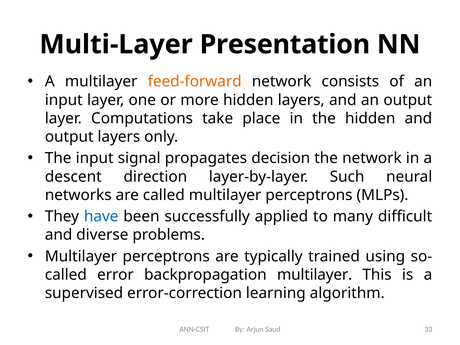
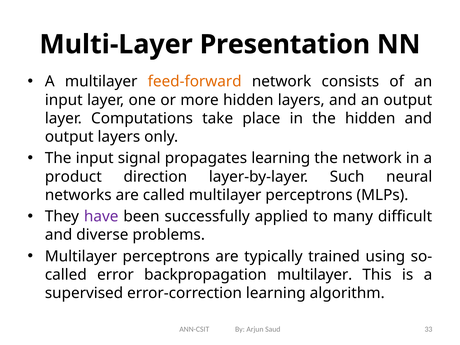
propagates decision: decision -> learning (281, 158)
descent: descent -> product (73, 177)
have colour: blue -> purple (101, 216)
